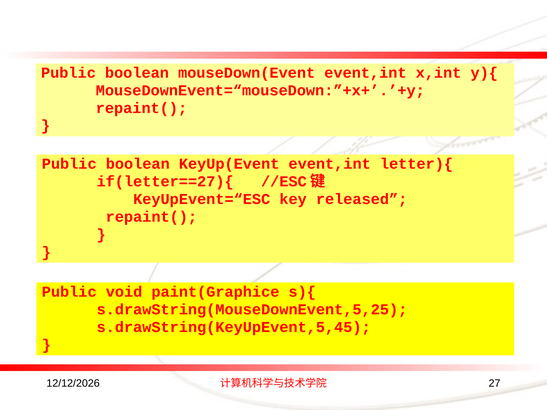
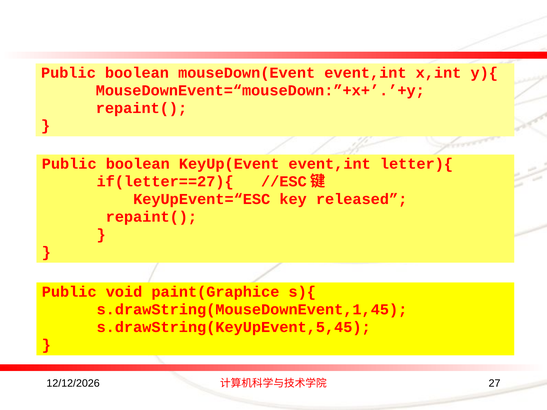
s.drawString(MouseDownEvent,5,25: s.drawString(MouseDownEvent,5,25 -> s.drawString(MouseDownEvent,1,45 (252, 310)
